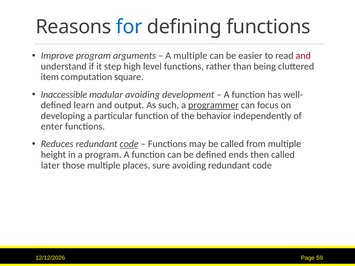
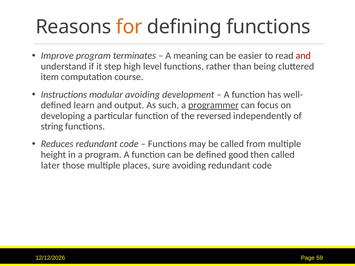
for colour: blue -> orange (129, 27)
arguments: arguments -> terminates (135, 56)
A multiple: multiple -> meaning (190, 56)
square: square -> course (129, 77)
Inaccessible: Inaccessible -> Instructions (64, 95)
behavior: behavior -> reversed (214, 116)
enter: enter -> string (52, 127)
code underline: present -> none (129, 144)
ends: ends -> good (238, 155)
